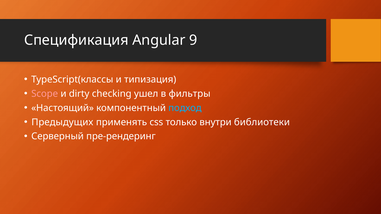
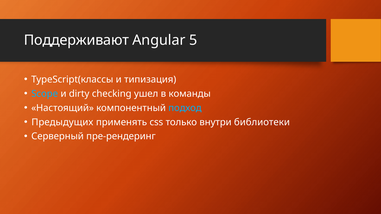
Спецификация: Спецификация -> Поддерживают (76, 40)
9: 9 -> 5 (193, 40)
Scope colour: pink -> light blue (45, 94)
фильтры: фильтры -> команды (190, 94)
